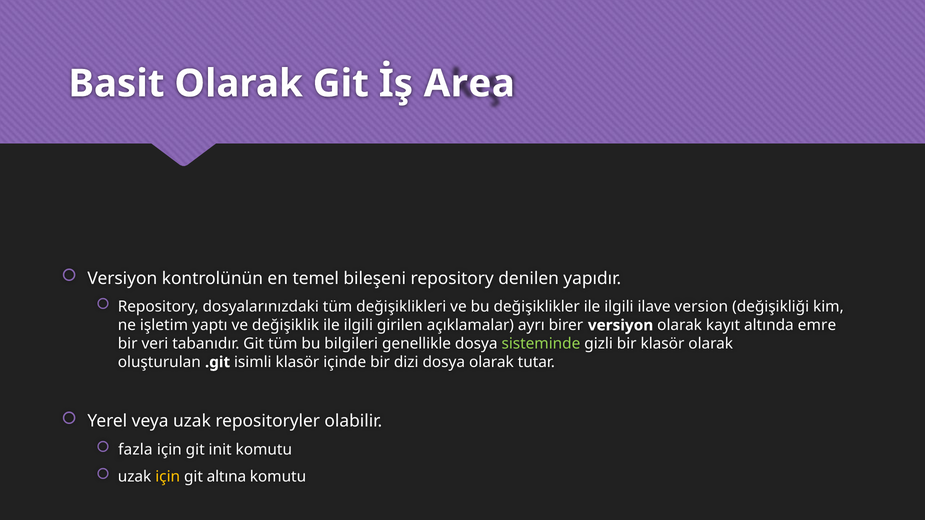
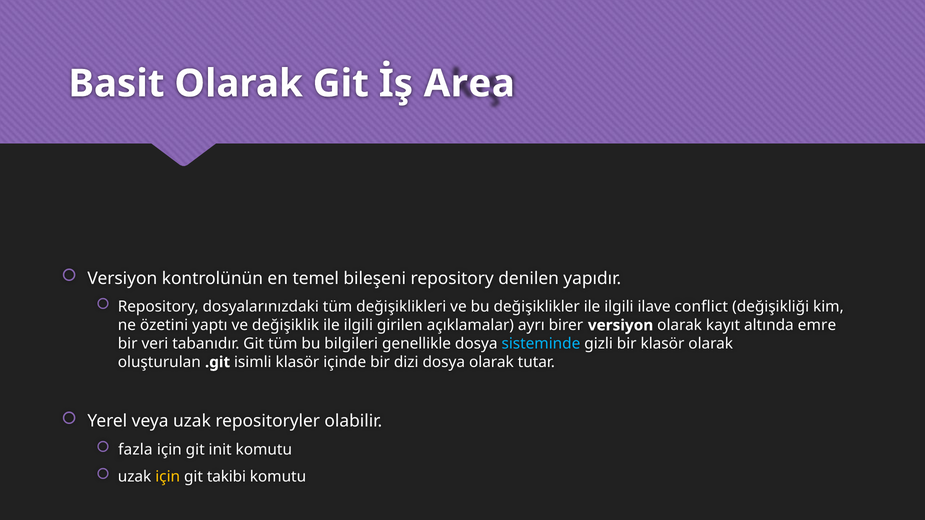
version: version -> conflict (701, 307)
işletim: işletim -> özetini (164, 325)
sisteminde colour: light green -> light blue (541, 344)
altına: altına -> takibi (226, 477)
